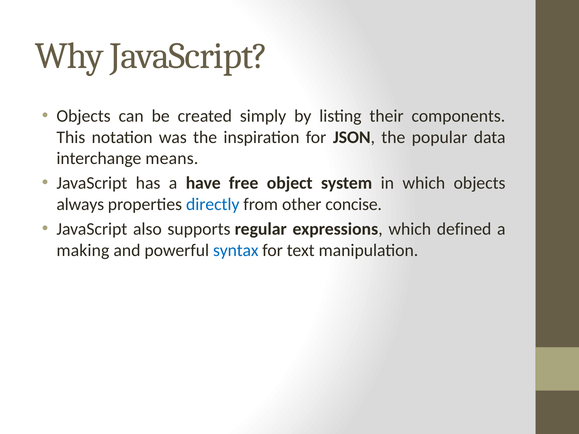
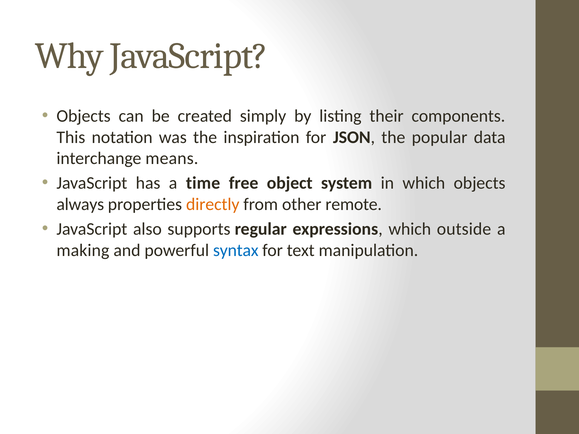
have: have -> time (203, 183)
directly colour: blue -> orange (213, 204)
concise: concise -> remote (354, 204)
defined: defined -> outside (464, 229)
